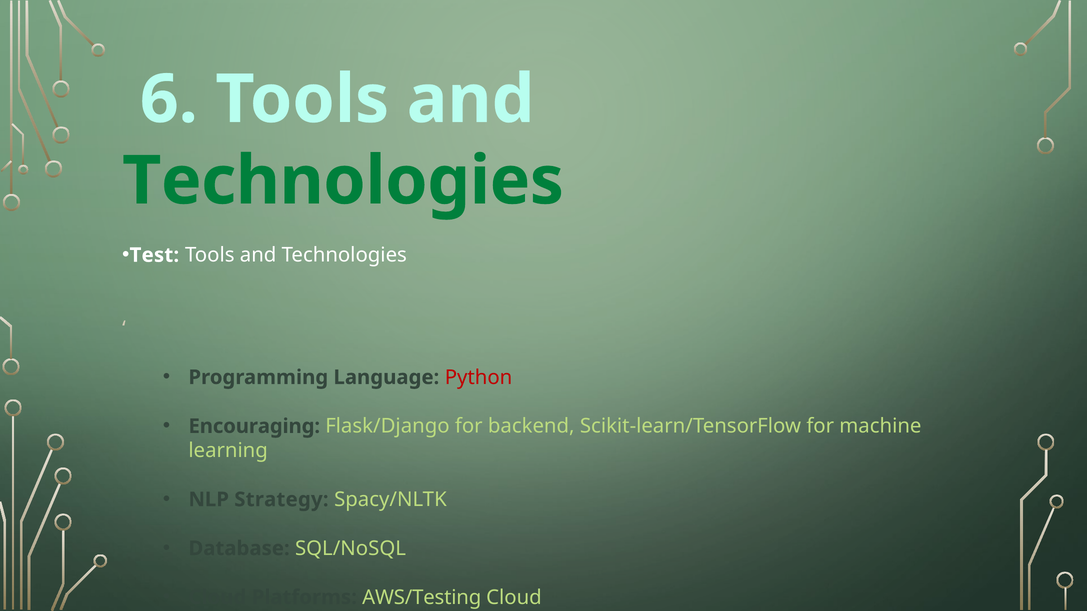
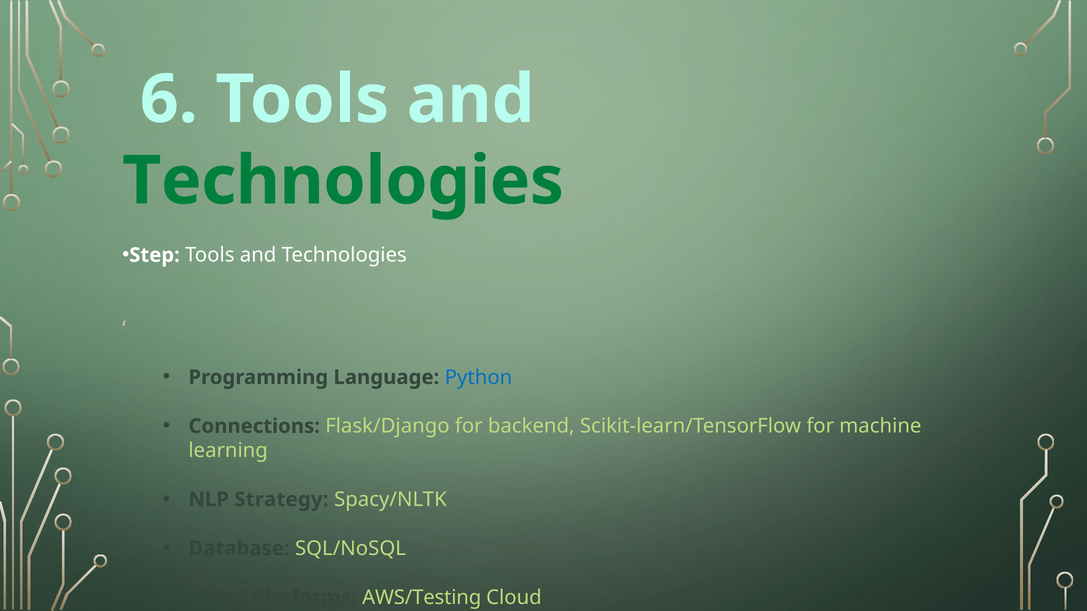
Test: Test -> Step (155, 255)
Python colour: red -> blue (479, 378)
Encouraging: Encouraging -> Connections (254, 427)
